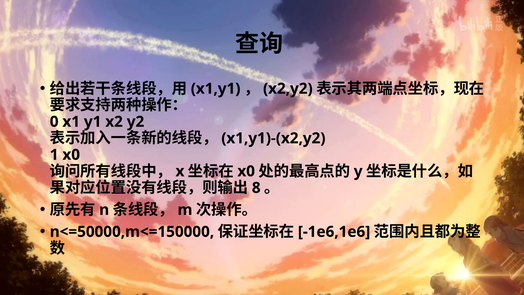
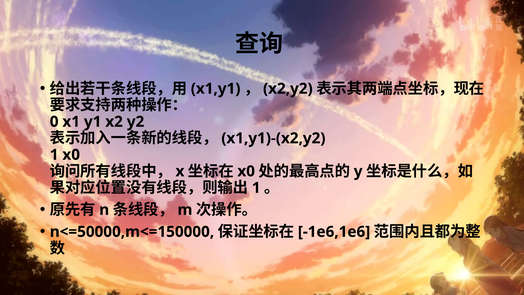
8: 8 -> 1 (256, 188)
